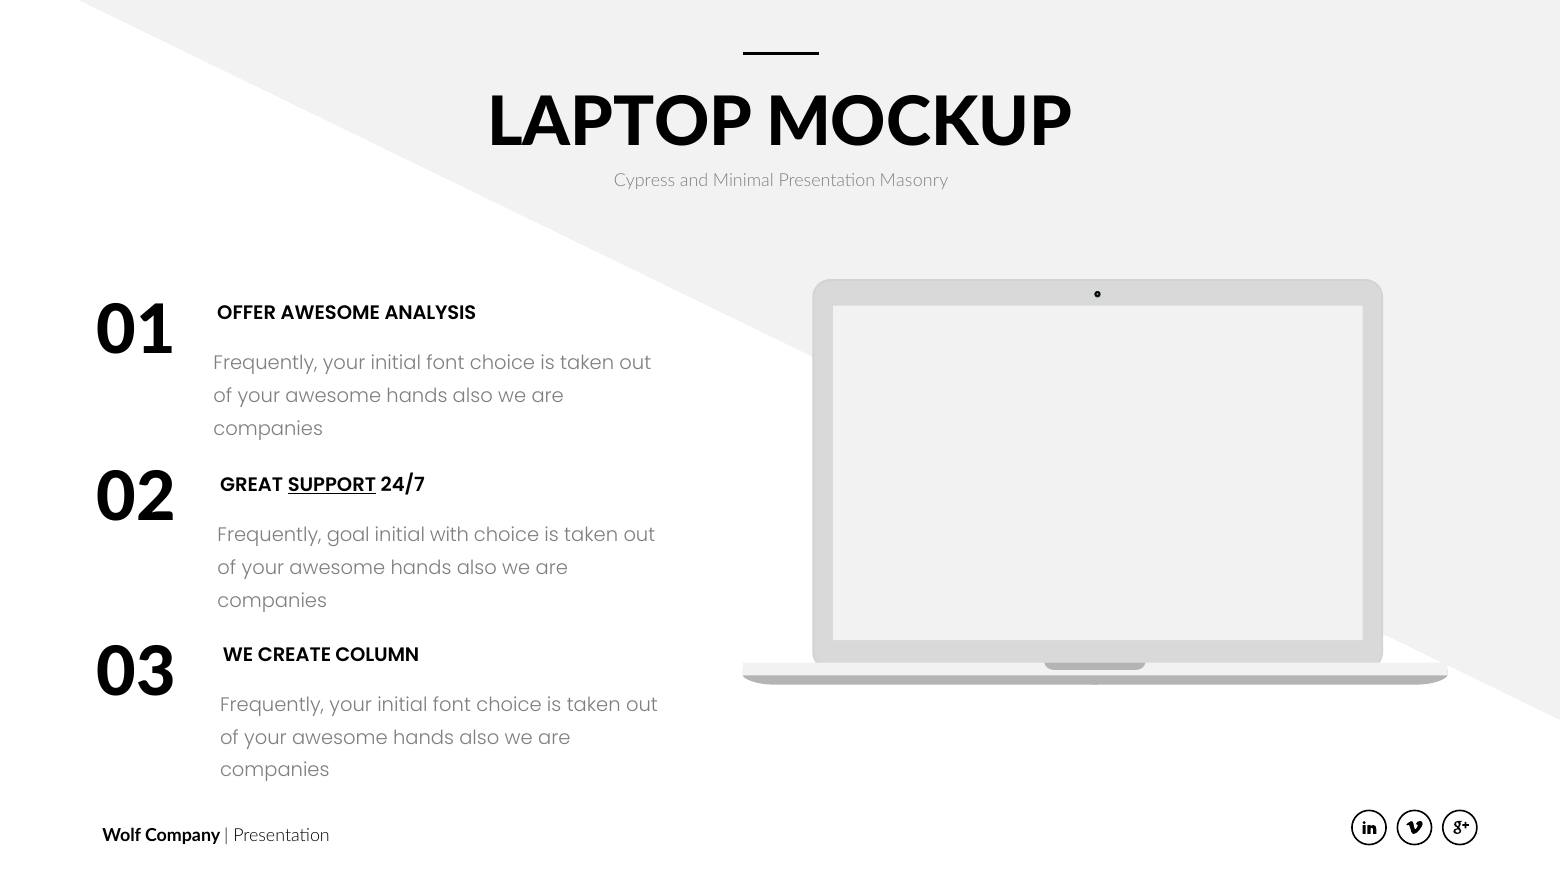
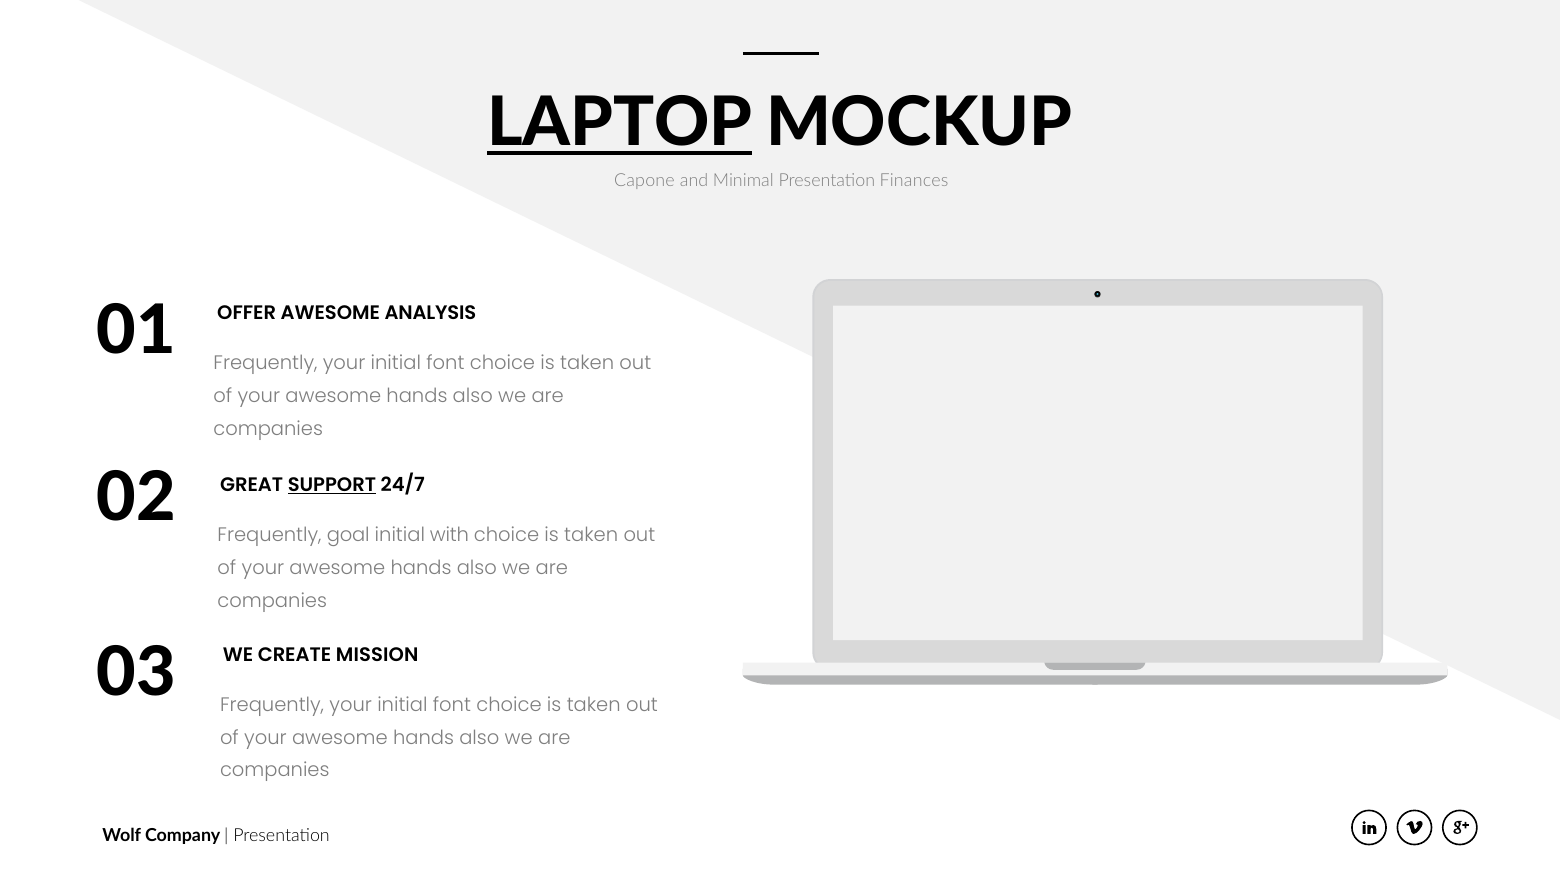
LAPTOP underline: none -> present (620, 123)
Cypress: Cypress -> Capone (644, 180)
Masonry: Masonry -> Finances (914, 180)
COLUMN: COLUMN -> MISSION (377, 655)
